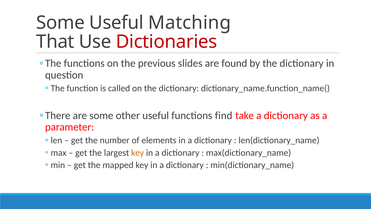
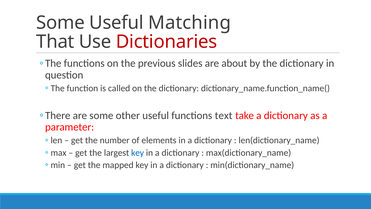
found: found -> about (234, 63)
find: find -> text (224, 115)
key colour: orange -> blue (138, 152)
